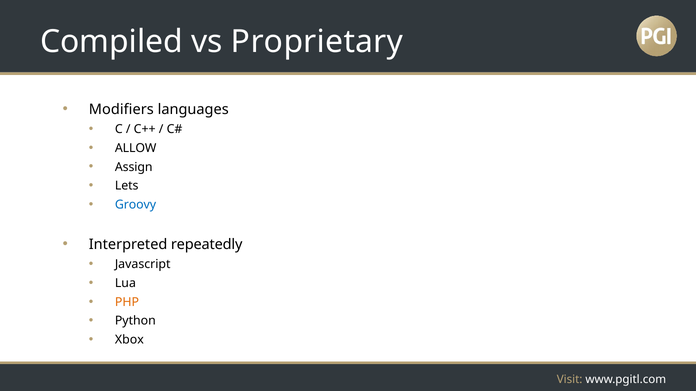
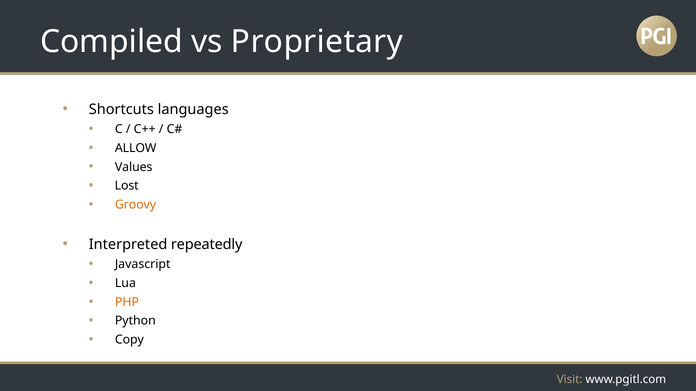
Modifiers: Modifiers -> Shortcuts (121, 109)
Assign: Assign -> Values (134, 167)
Lets: Lets -> Lost (127, 186)
Groovy colour: blue -> orange (136, 205)
Xbox: Xbox -> Copy (129, 340)
